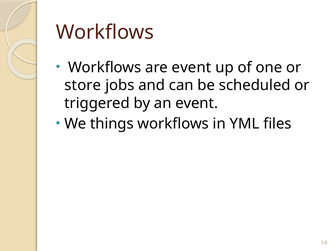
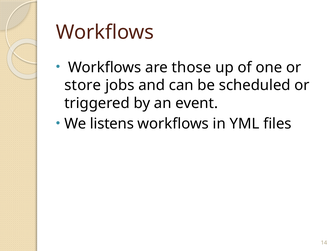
are event: event -> those (192, 67)
things: things -> listens (112, 124)
